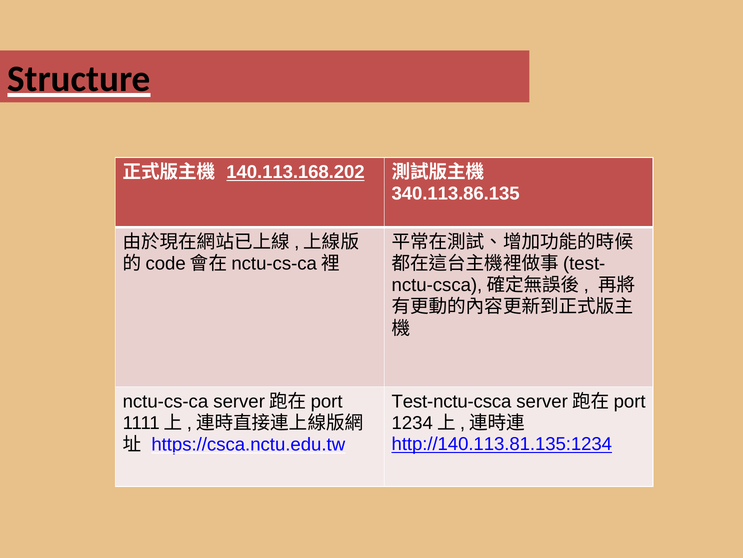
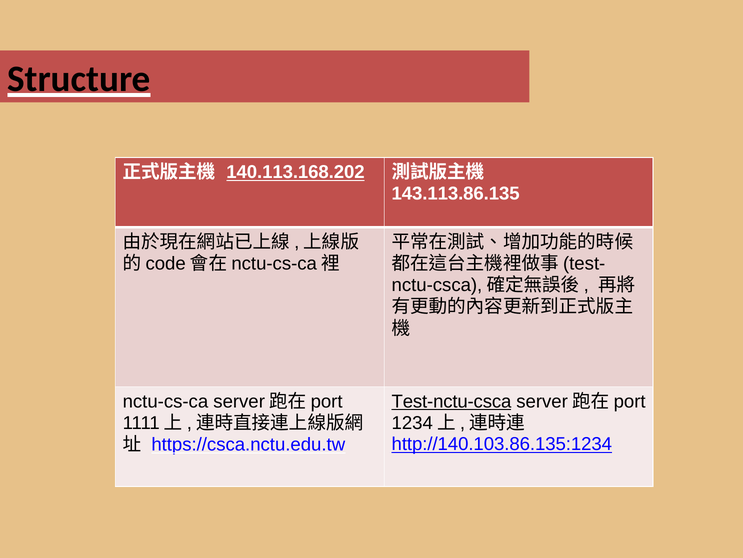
340.113.86.135: 340.113.86.135 -> 143.113.86.135 (456, 193)
Test-nctu-csca underline: none -> present (451, 401)
http://140.113.81.135:1234: http://140.113.81.135:1234 -> http://140.103.86.135:1234 (502, 444)
